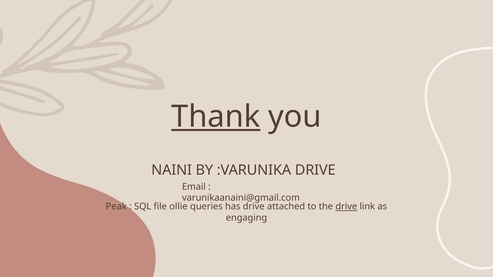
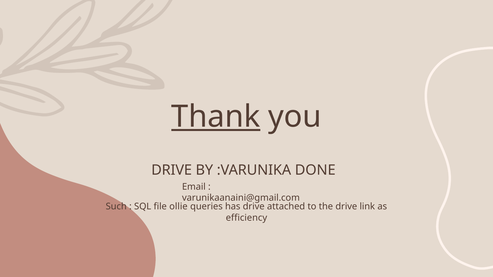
NAINI: NAINI -> DRIVE (172, 170)
:VARUNIKA DRIVE: DRIVE -> DONE (315, 170)
Peak: Peak -> Such (116, 207)
drive underline: present -> none (346, 207)
engaging: engaging -> efficiency (246, 218)
